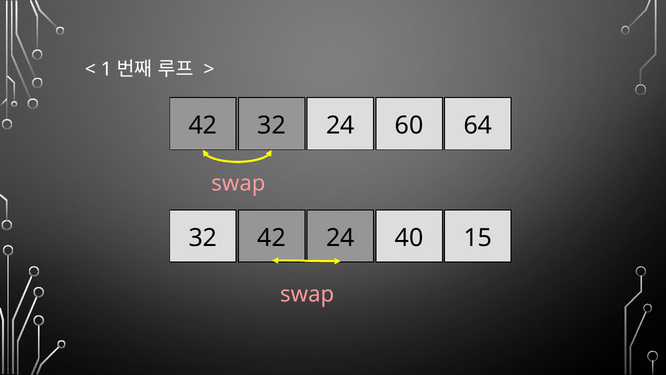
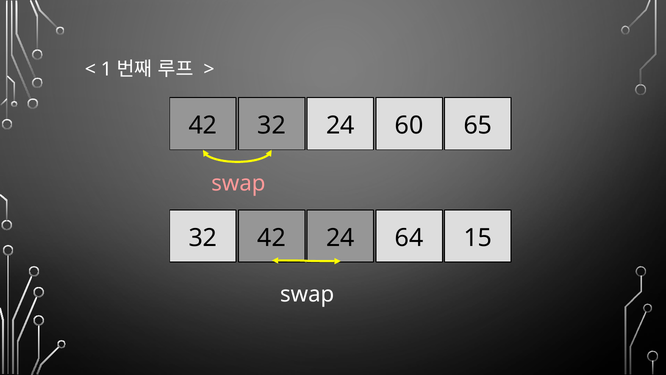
64: 64 -> 65 (478, 125)
40: 40 -> 64 (409, 238)
swap colour: pink -> white (307, 294)
